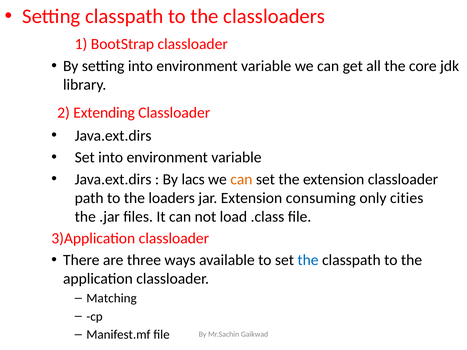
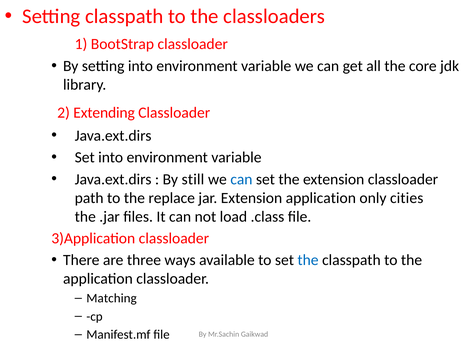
lacs: lacs -> still (193, 179)
can colour: orange -> blue (241, 179)
loaders: loaders -> replace (172, 198)
Extension consuming: consuming -> application (321, 198)
